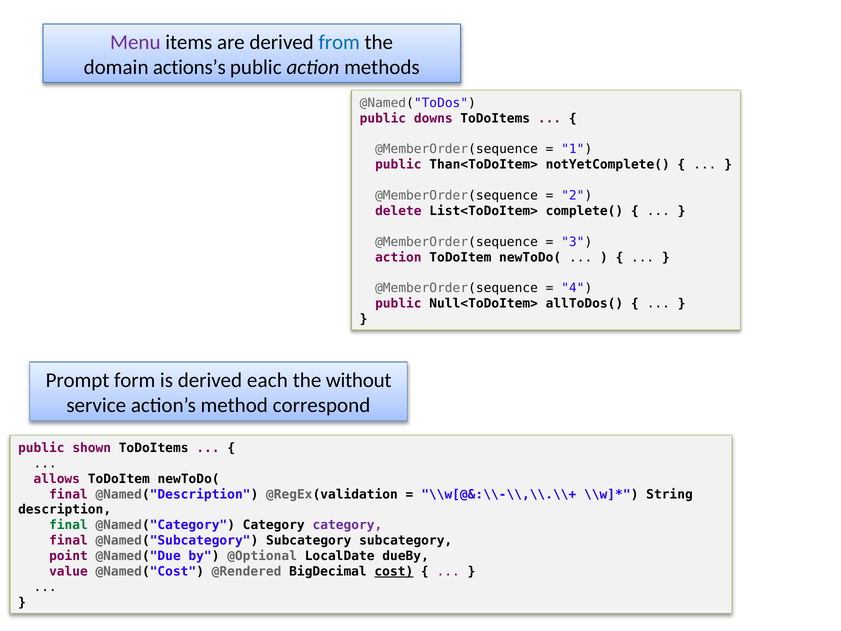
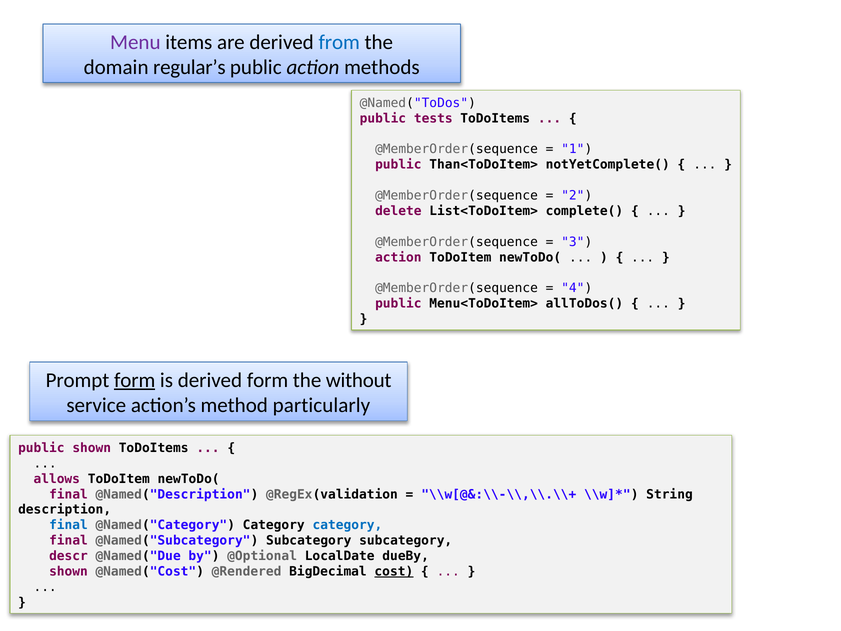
actions’s: actions’s -> regular’s (189, 67)
downs: downs -> tests (433, 118)
Null<ToDoItem>: Null<ToDoItem> -> Menu<ToDoItem> (484, 303)
form underline: none -> present (135, 380)
derived each: each -> form (268, 380)
correspond: correspond -> particularly (321, 405)
final colour: green -> blue (68, 525)
category colour: purple -> blue (347, 525)
point: point -> descr (68, 556)
value: value -> shown (68, 571)
